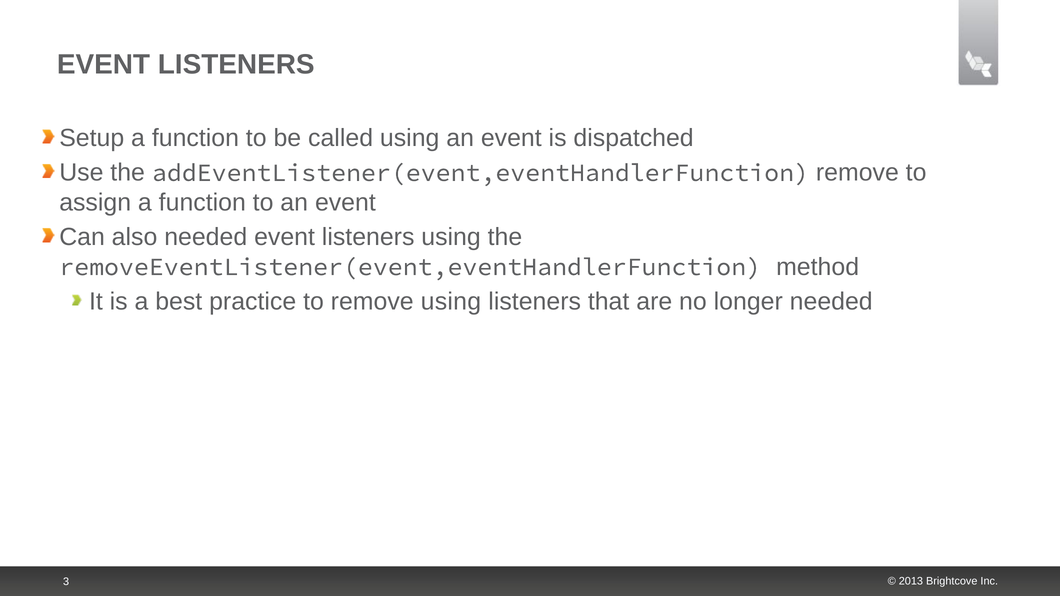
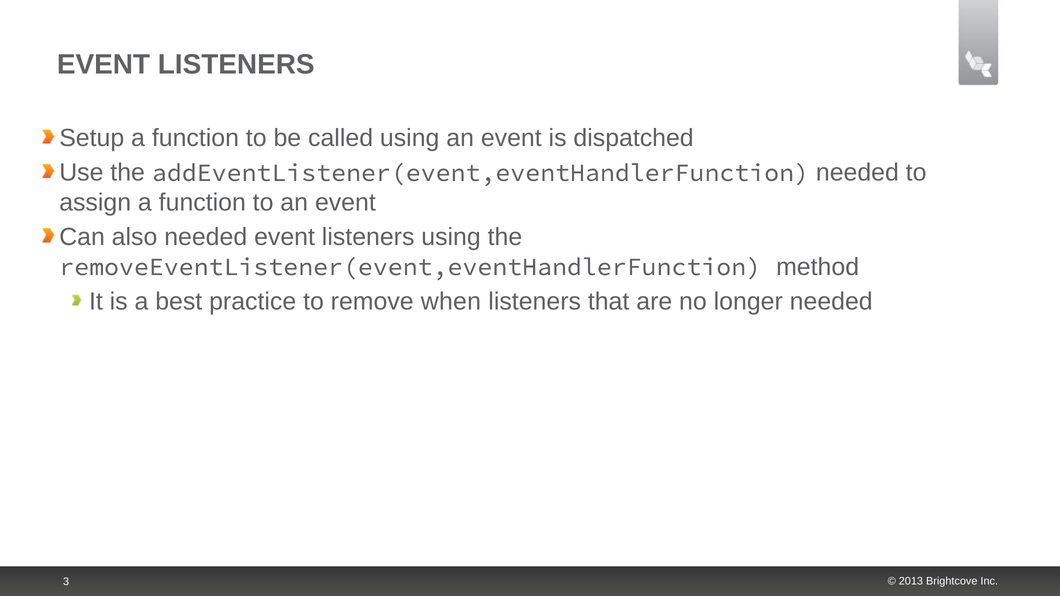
addEventListener(event,eventHandlerFunction remove: remove -> needed (857, 173)
remove using: using -> when (451, 302)
